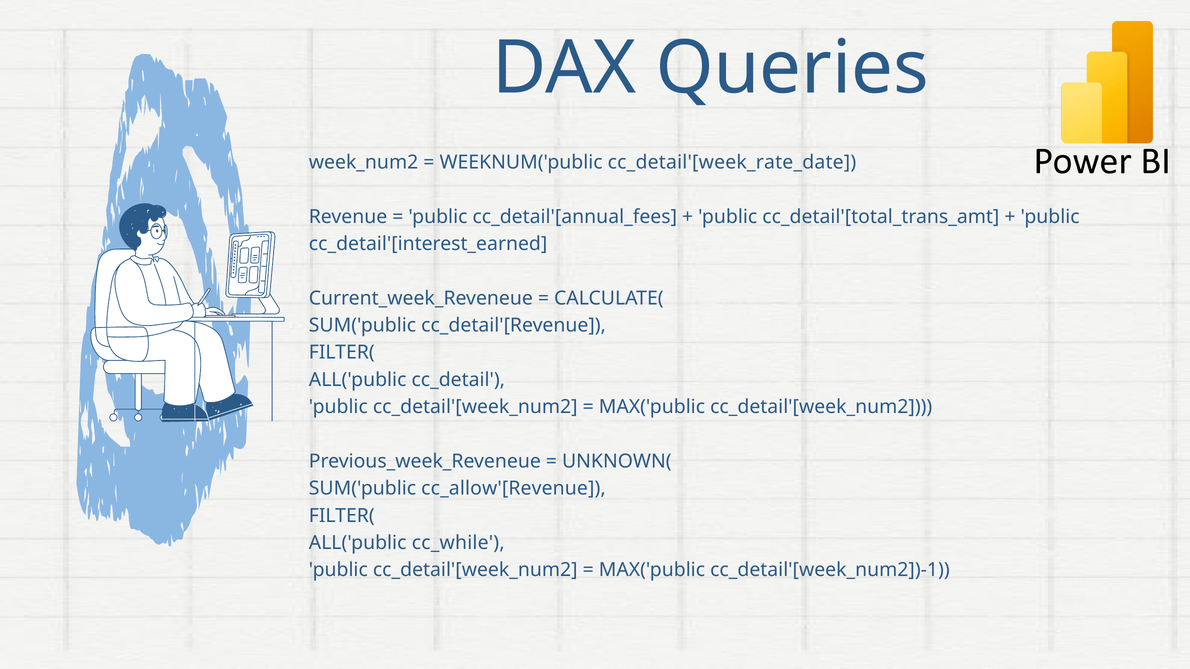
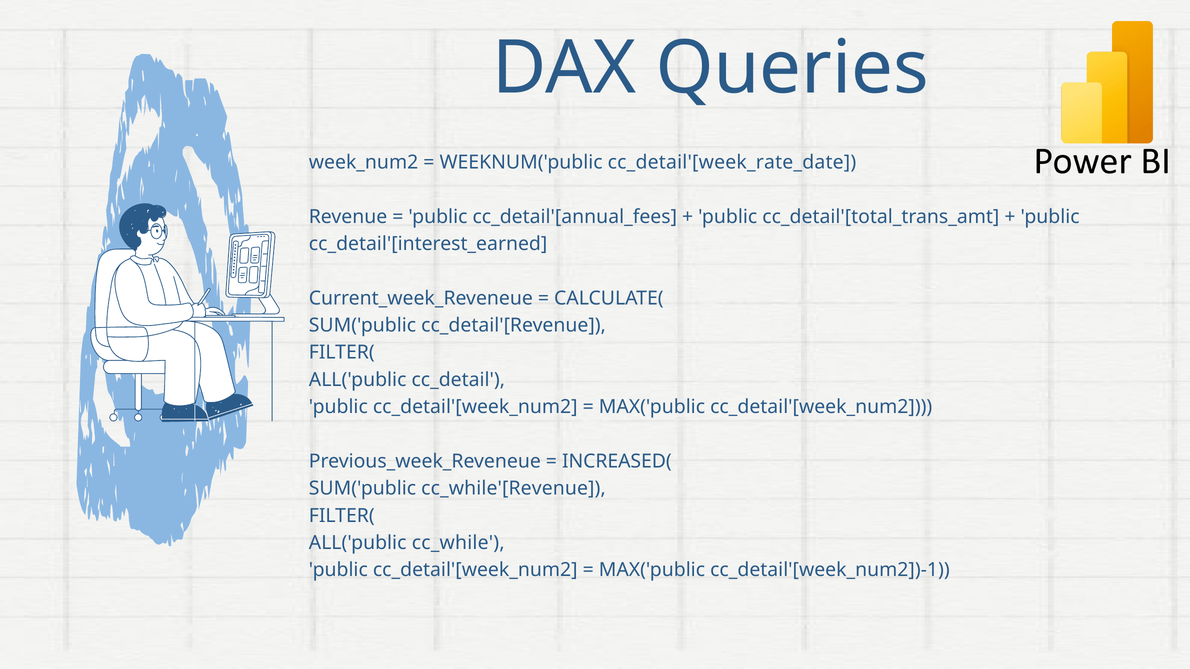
UNKNOWN(: UNKNOWN( -> INCREASED( (617, 462)
cc_allow'[Revenue: cc_allow'[Revenue -> cc_while'[Revenue (513, 489)
